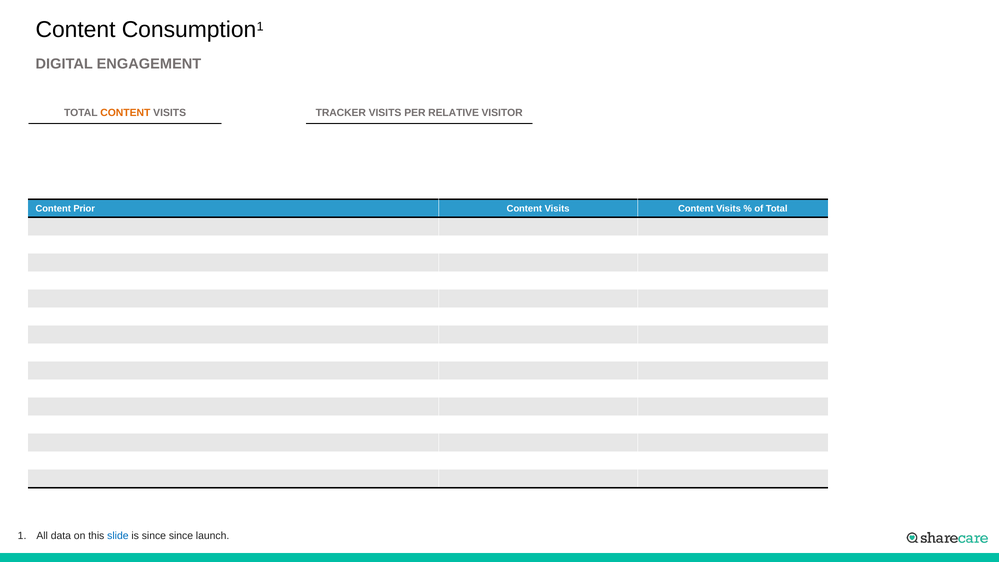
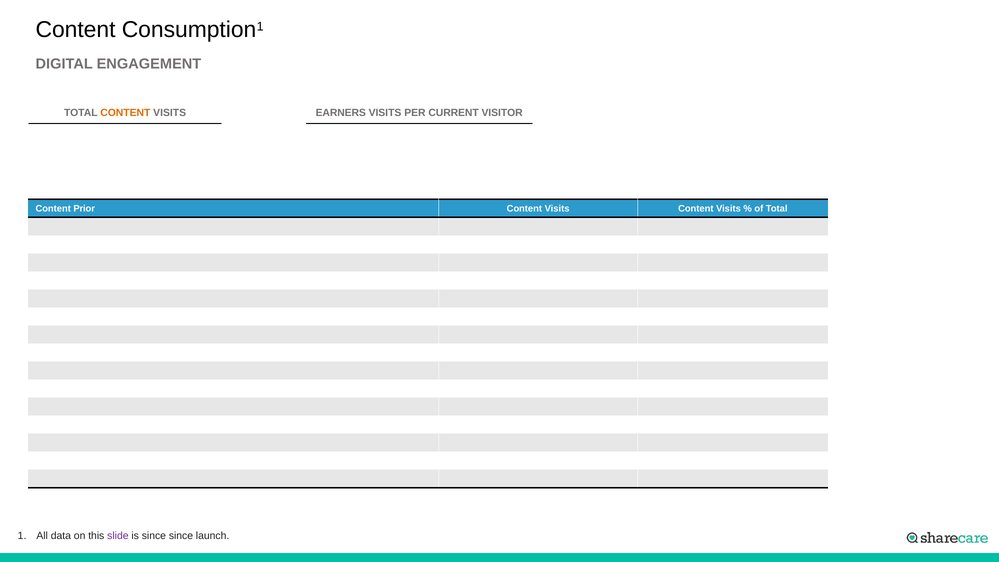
TRACKER: TRACKER -> EARNERS (341, 113)
RELATIVE: RELATIVE -> CURRENT (454, 113)
slide colour: blue -> purple (118, 536)
